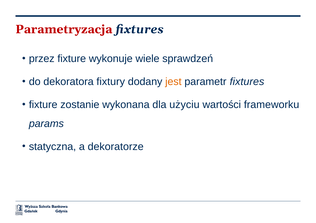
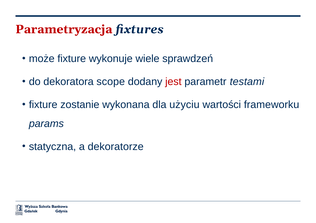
przez: przez -> może (42, 59)
fixtury: fixtury -> scope (111, 82)
jest colour: orange -> red (173, 82)
parametr fixtures: fixtures -> testami (247, 82)
